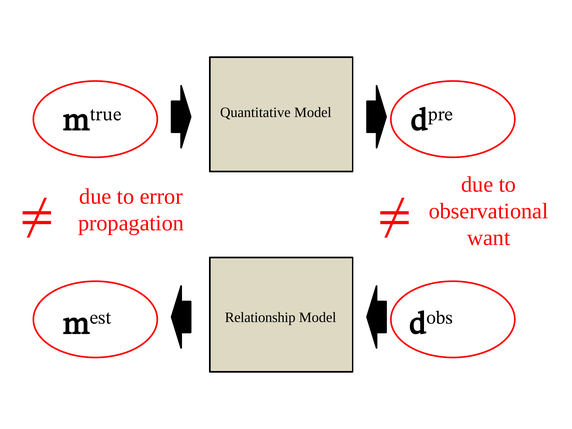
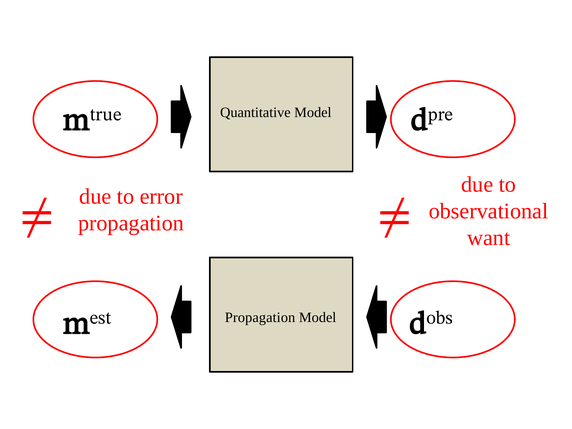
Relationship: Relationship -> Propagation (260, 317)
